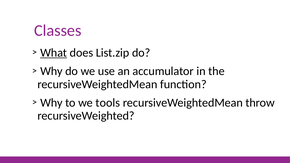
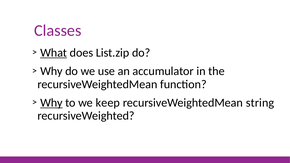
Why underline: none -> present (51, 103)
tools: tools -> keep (108, 103)
throw: throw -> string (260, 103)
